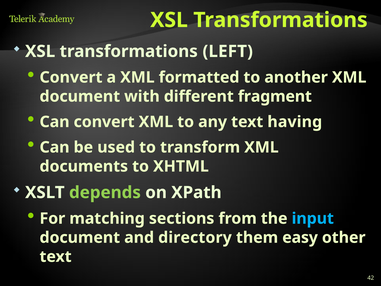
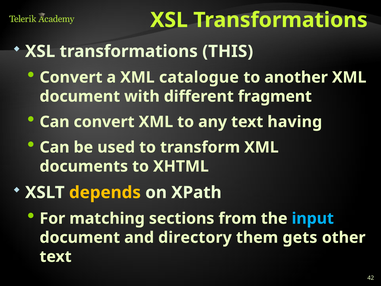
LEFT: LEFT -> THIS (228, 51)
formatted: formatted -> catalogue (199, 77)
depends colour: light green -> yellow (105, 192)
easy: easy -> gets (300, 237)
